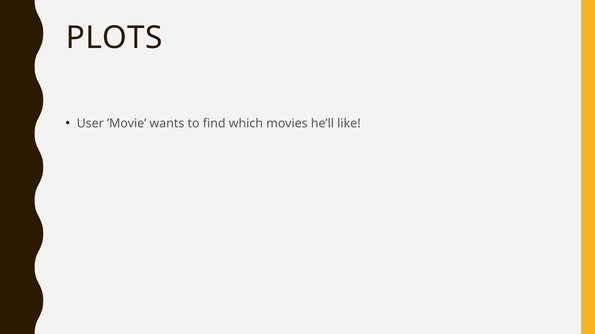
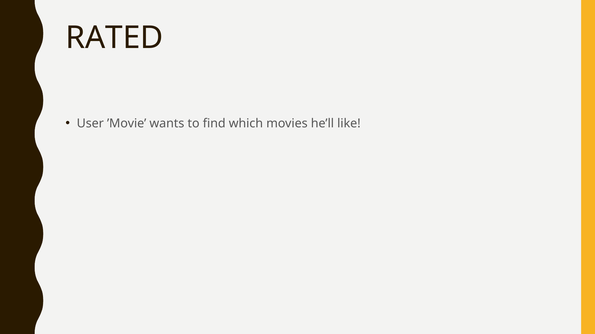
PLOTS: PLOTS -> RATED (114, 38)
